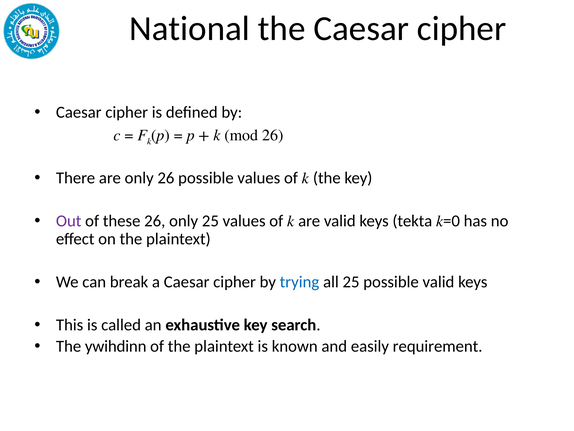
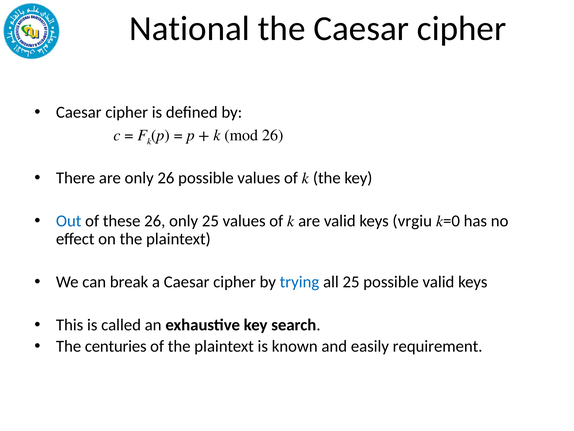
Out colour: purple -> blue (69, 221)
tekta: tekta -> vrgiu (412, 221)
ywihdinn: ywihdinn -> centuries (116, 346)
